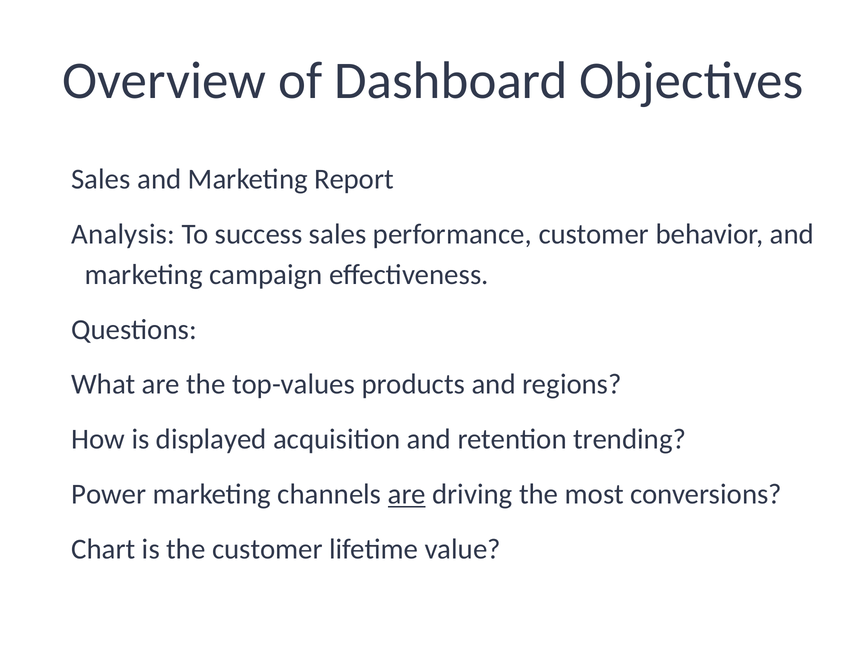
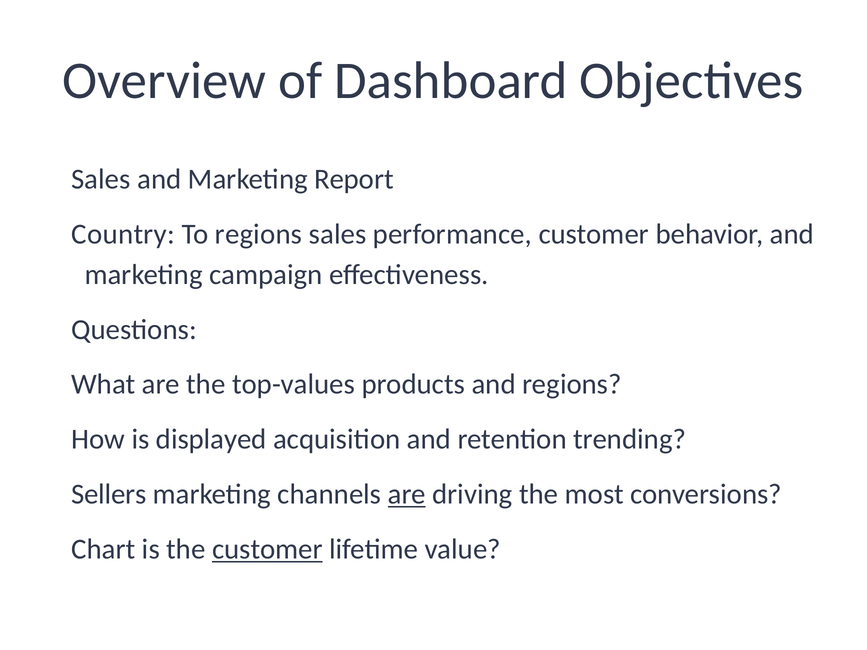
Analysis: Analysis -> Country (123, 234)
To success: success -> regions (259, 234)
Power: Power -> Sellers (109, 495)
customer underline: none -> present (267, 549)
